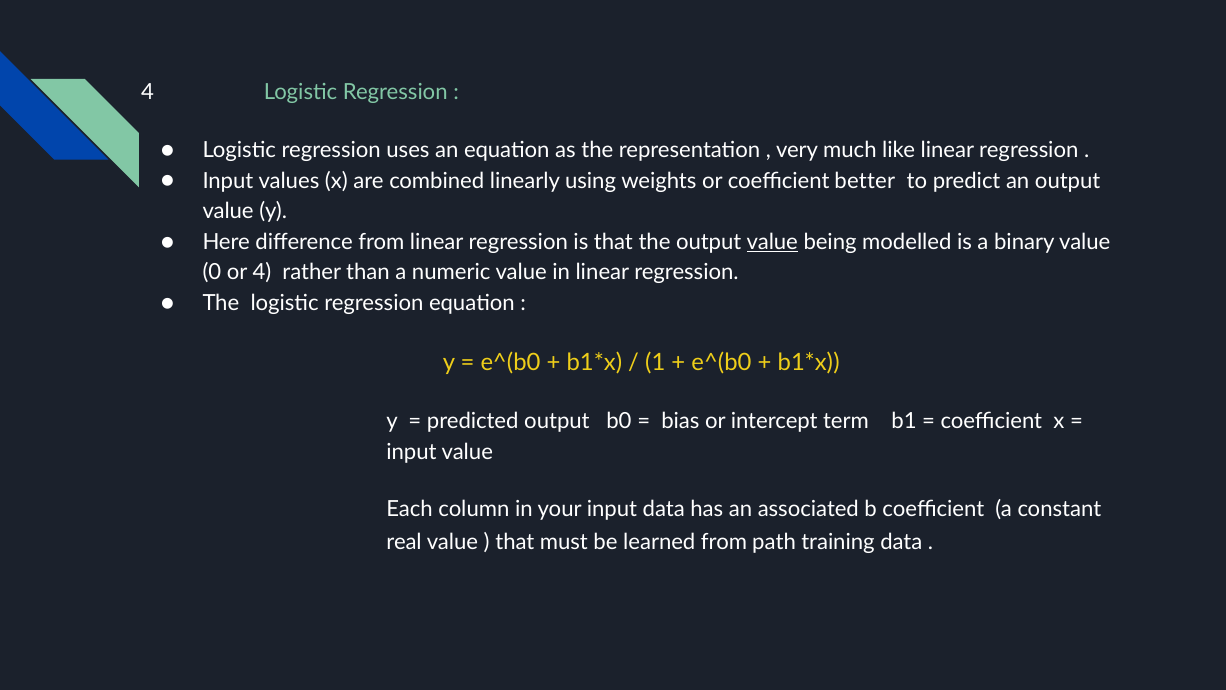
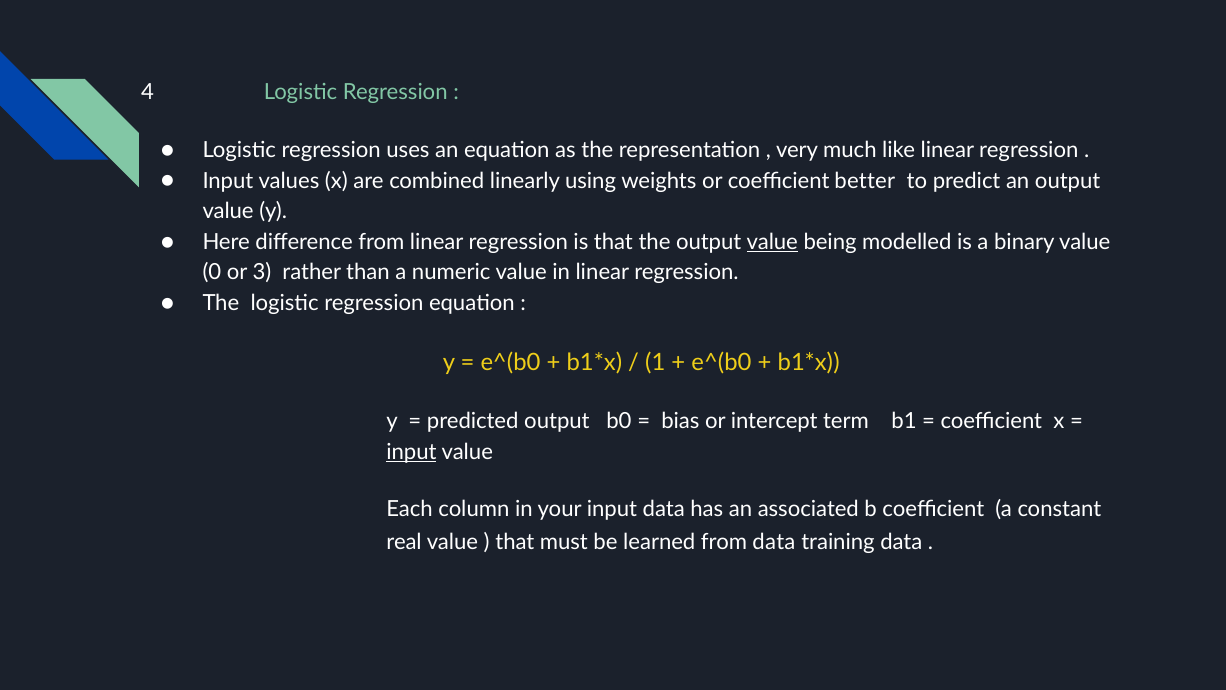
or 4: 4 -> 3 (262, 273)
input underline: none -> present (411, 452)
from path: path -> data (774, 542)
